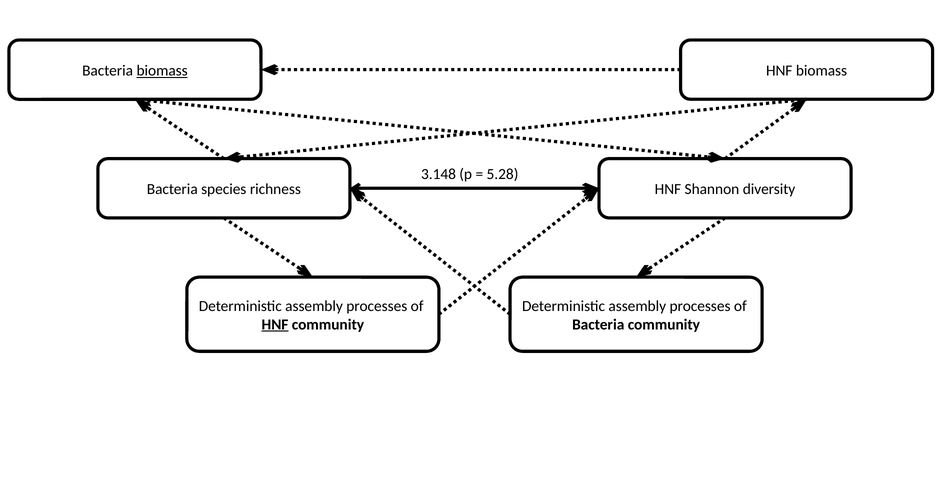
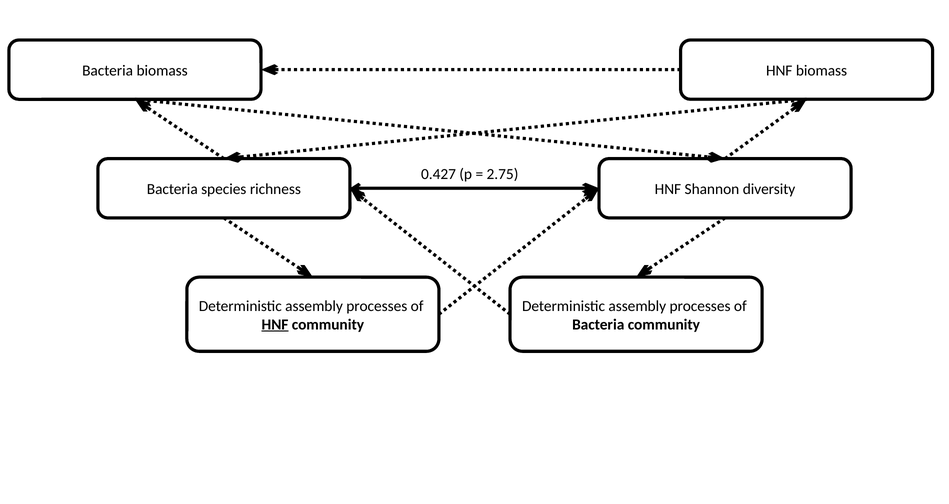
biomass underline: present -> none (162, 71)
3.148: 3.148 -> 0.427 (438, 174)
5.28: 5.28 -> 2.75 (503, 174)
